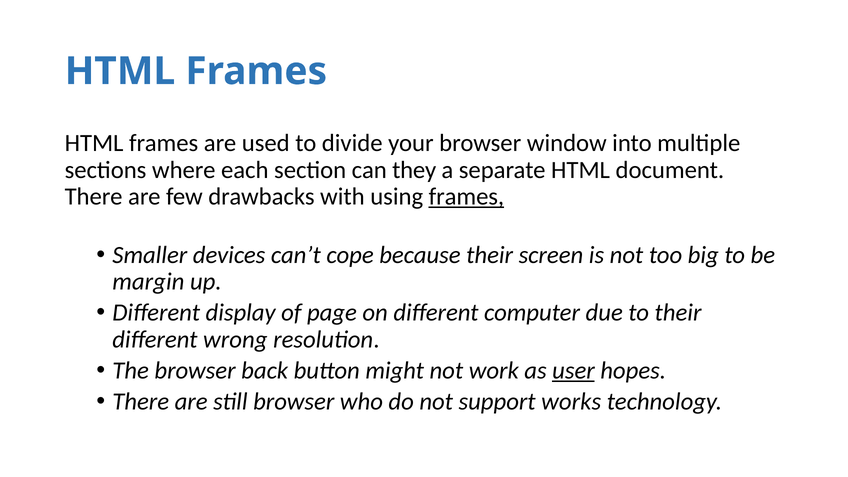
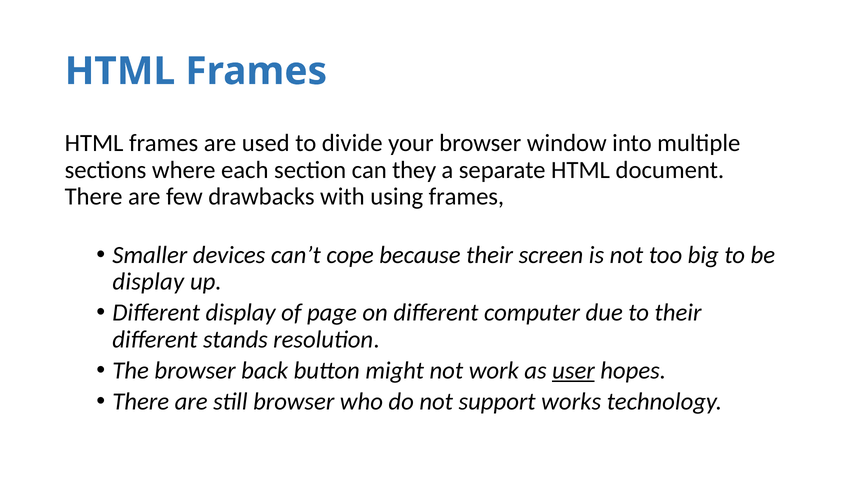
frames underline: present -> none (466, 197)
margin: margin -> display (148, 282)
wrong: wrong -> stands (235, 339)
